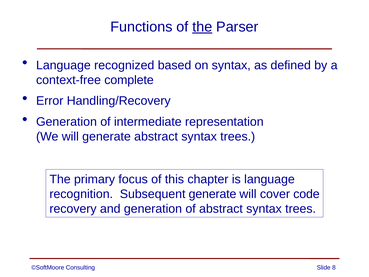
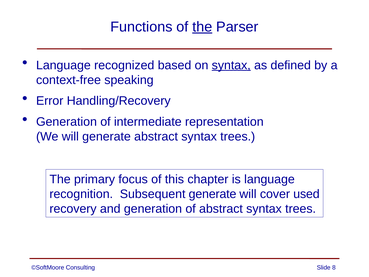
syntax underline: none -> present (231, 65)
complete: complete -> speaking (129, 80)
code: code -> used (306, 194)
